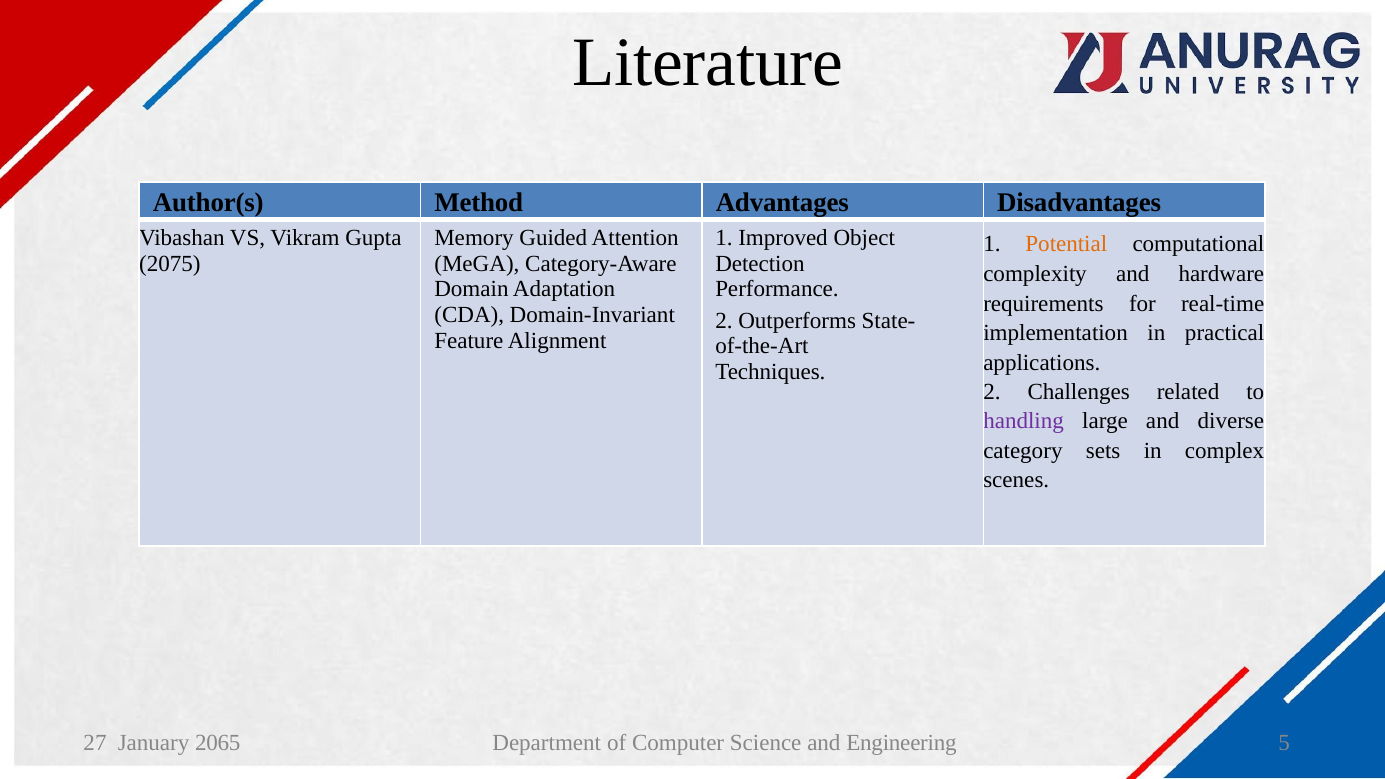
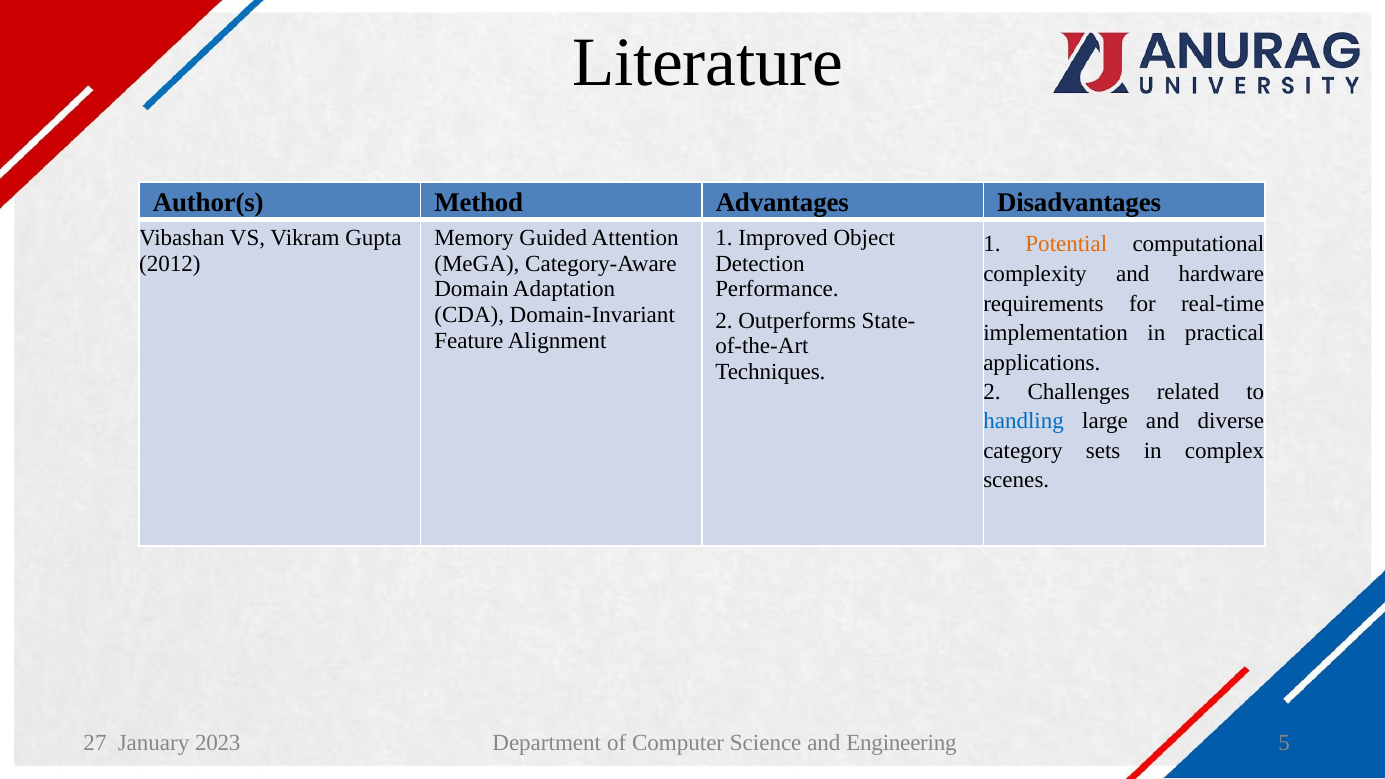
2075: 2075 -> 2012 (170, 264)
handling colour: purple -> blue (1024, 421)
2065: 2065 -> 2023 (218, 743)
